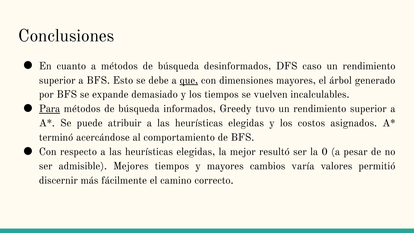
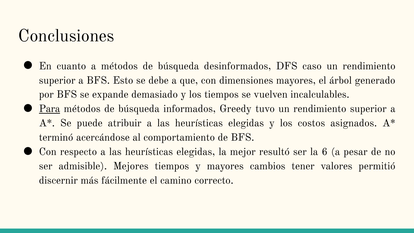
que underline: present -> none (189, 80)
0: 0 -> 6 (325, 152)
varía: varía -> tener (303, 166)
